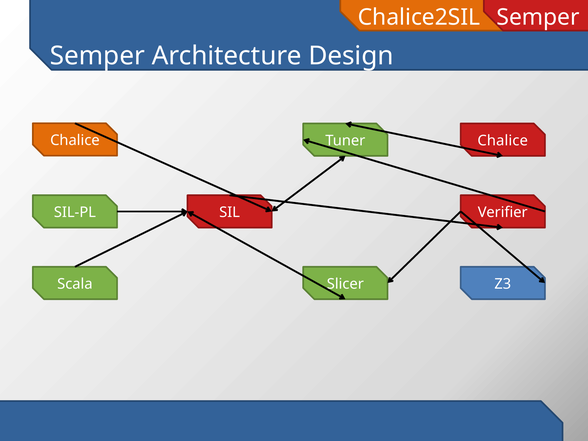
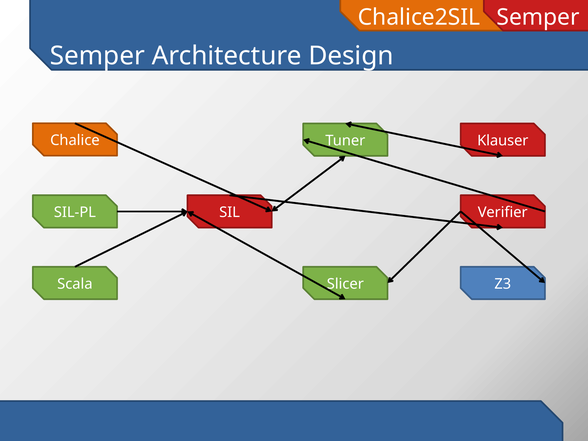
Chalice: Chalice -> Klauser (503, 141)
